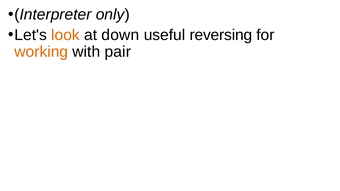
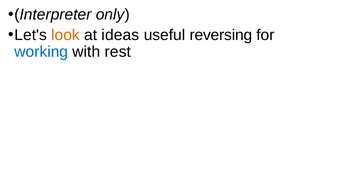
down: down -> ideas (120, 35)
working colour: orange -> blue (41, 52)
pair: pair -> rest (118, 52)
